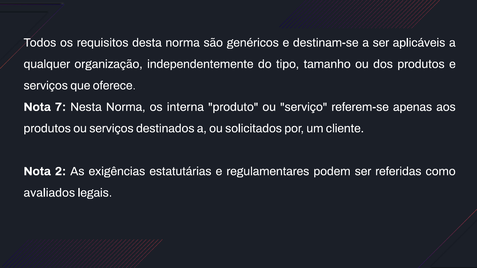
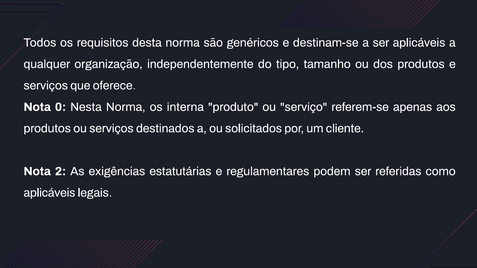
7: 7 -> 0 (60, 107)
avaliados: avaliados -> aplicáveis (49, 193)
